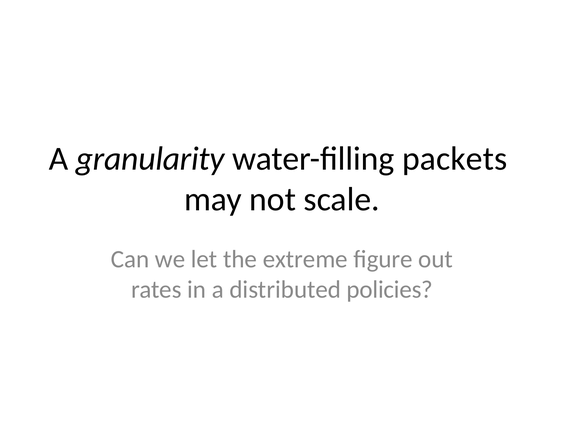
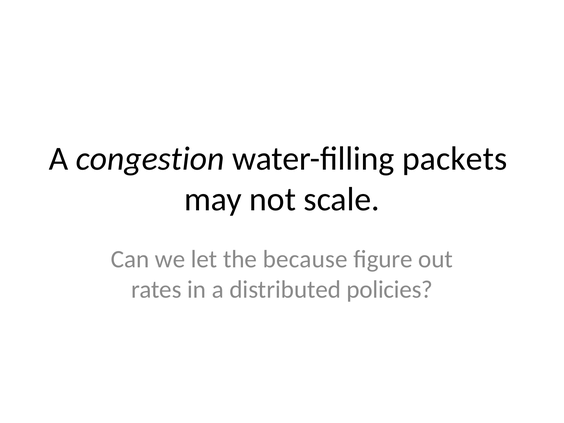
granularity: granularity -> congestion (150, 159)
extreme: extreme -> because (305, 259)
